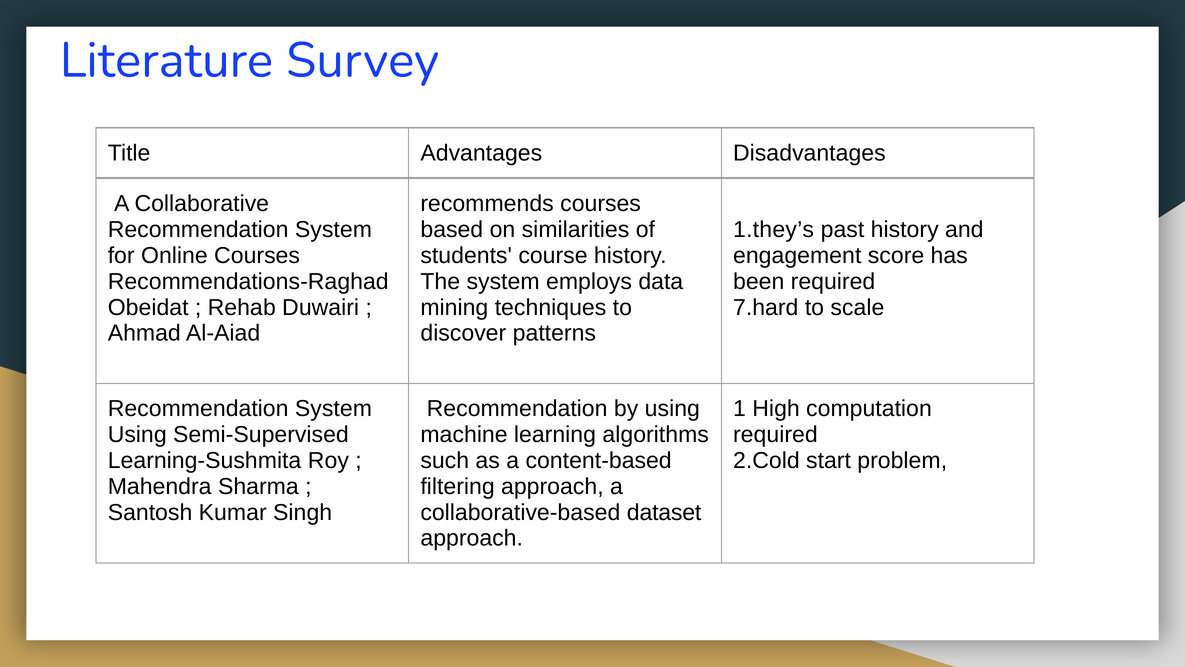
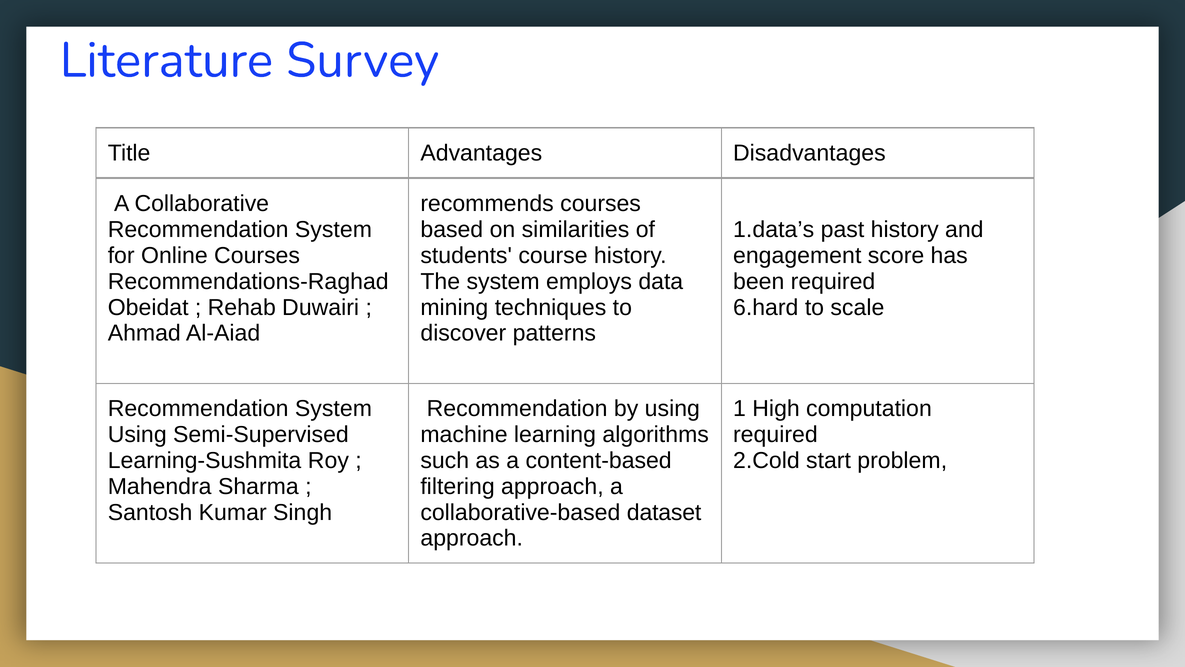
1.they’s: 1.they’s -> 1.data’s (774, 230)
7.hard: 7.hard -> 6.hard (766, 307)
